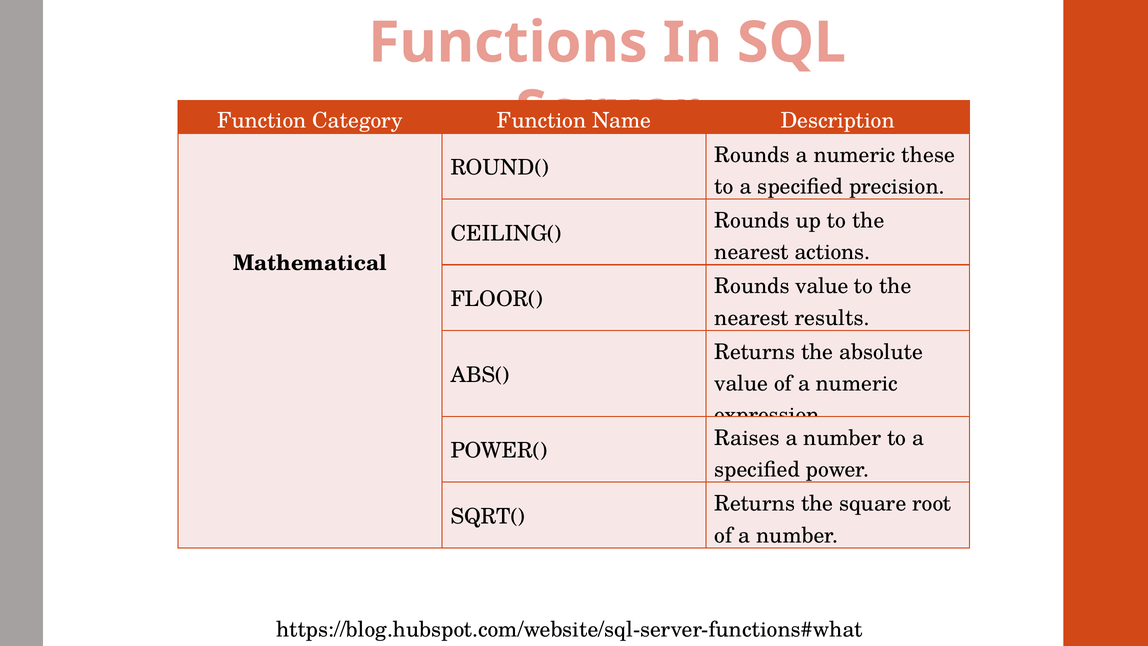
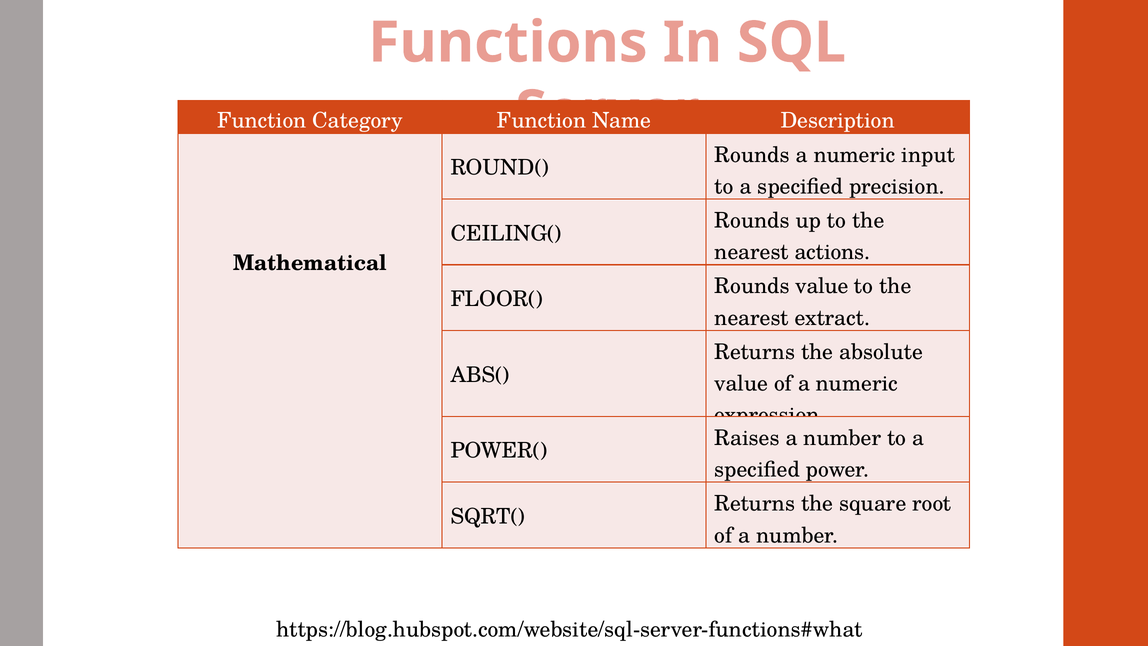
these: these -> input (928, 155)
results: results -> extract (832, 318)
